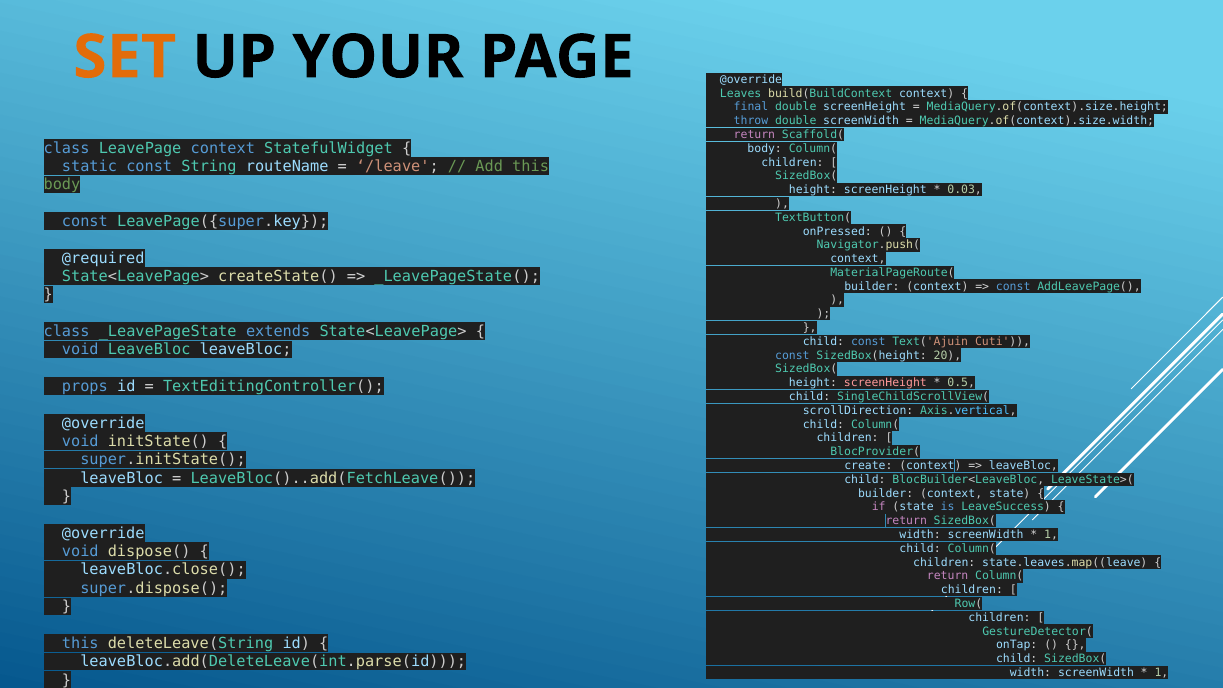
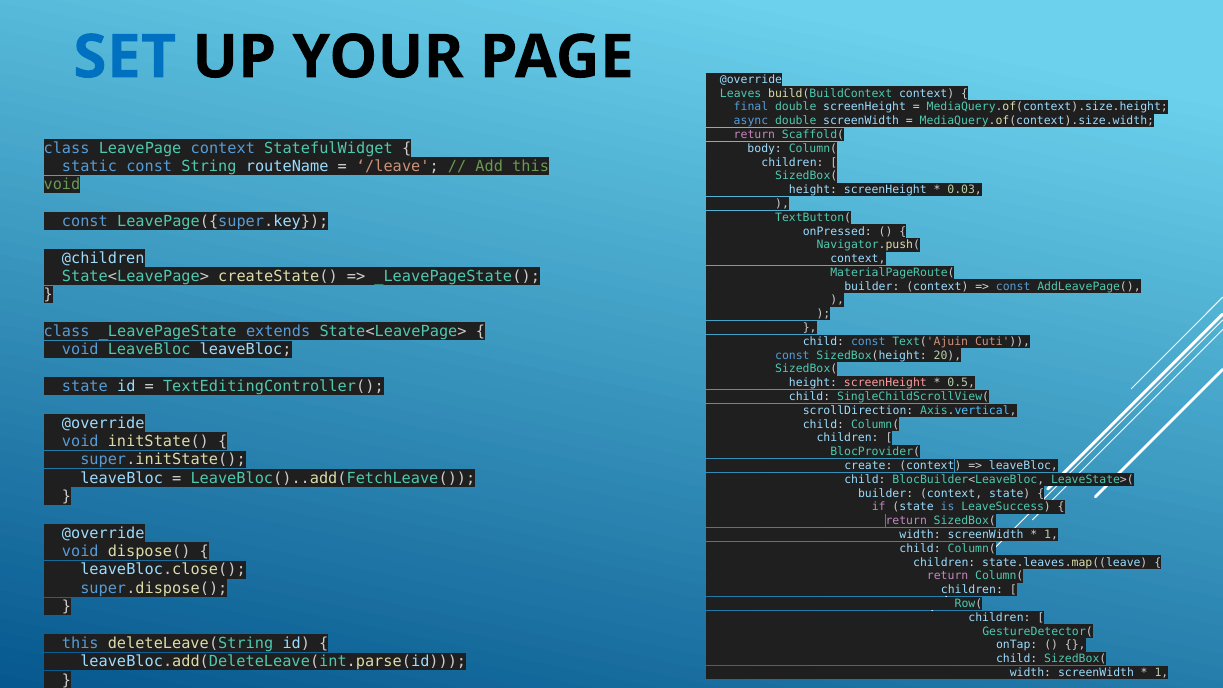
SET colour: orange -> blue (125, 57)
throw: throw -> async (751, 121)
body: body -> void (62, 185)
@required: @required -> @children (103, 258)
props: props -> state (85, 386)
